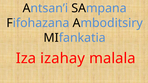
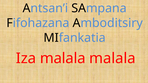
Iza izahay: izahay -> malala (63, 58)
